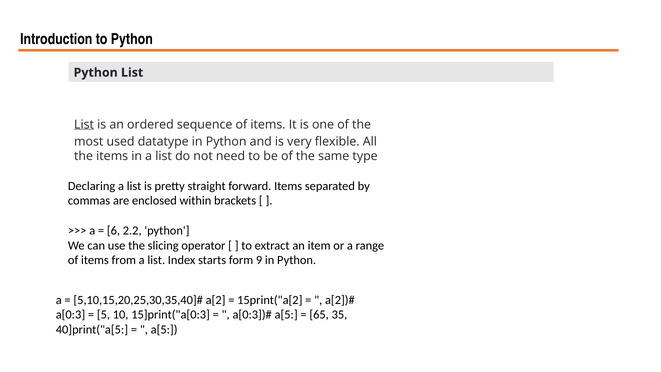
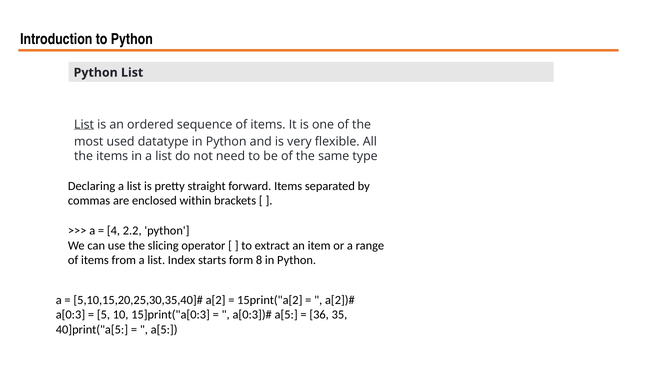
6: 6 -> 4 (114, 230)
9: 9 -> 8 (259, 260)
65: 65 -> 36 (319, 315)
